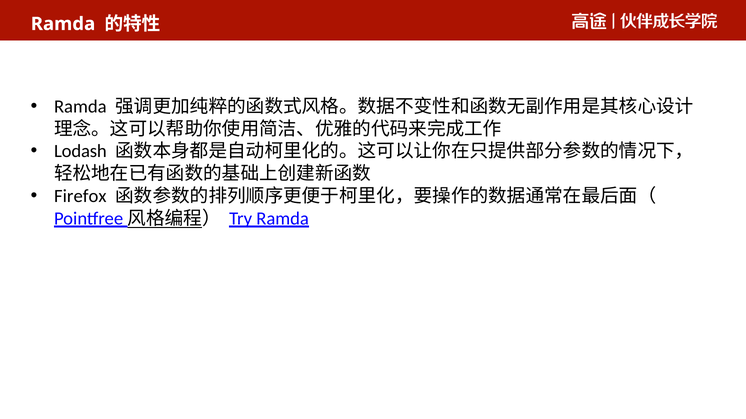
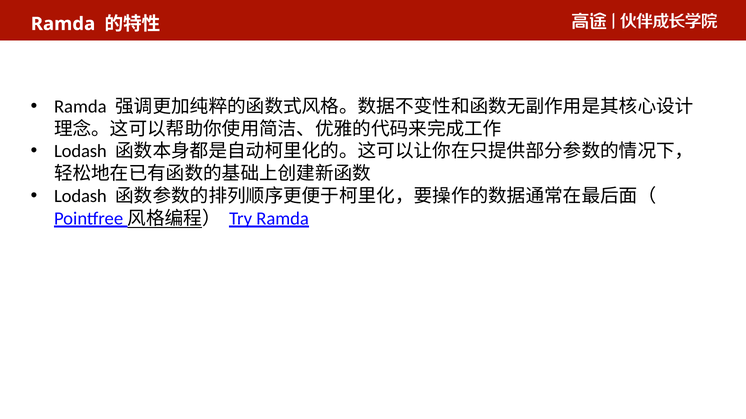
Firefox: Firefox -> Lodash (80, 196)
